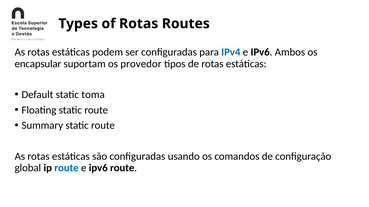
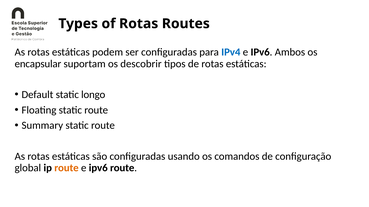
provedor: provedor -> descobrir (141, 64)
toma: toma -> longo (93, 95)
route colour: blue -> orange (66, 168)
